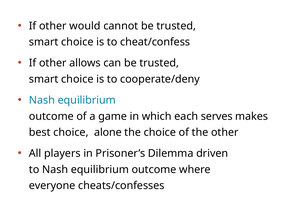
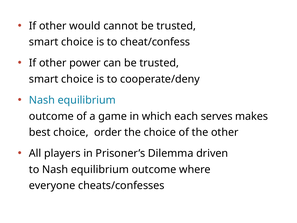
allows: allows -> power (85, 63)
alone: alone -> order (108, 132)
